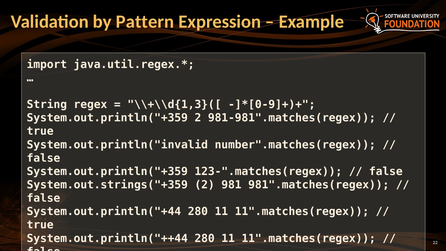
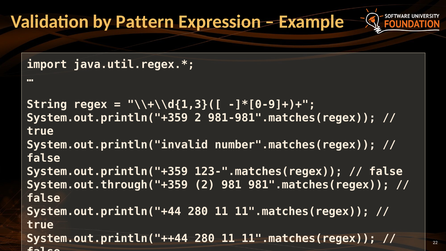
System.out.strings("+359: System.out.strings("+359 -> System.out.through("+359 (107, 185)
